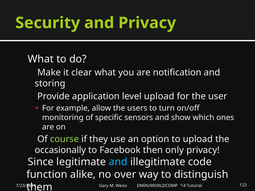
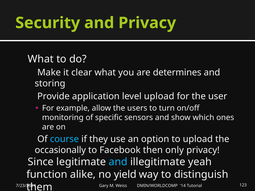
notification: notification -> determines (177, 73)
course colour: light green -> light blue (64, 139)
code: code -> yeah (200, 162)
over: over -> yield (125, 175)
